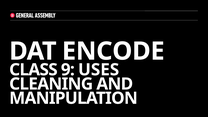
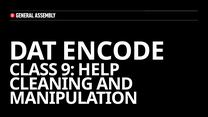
USES: USES -> HELP (99, 70)
